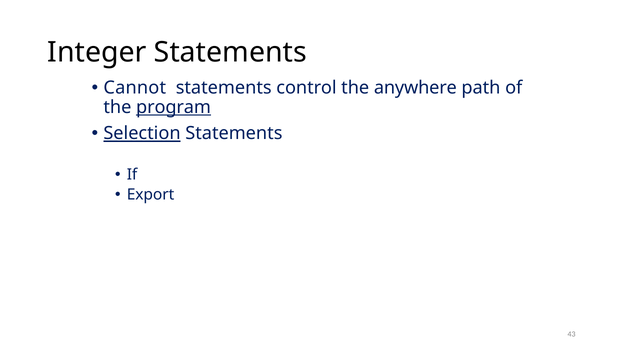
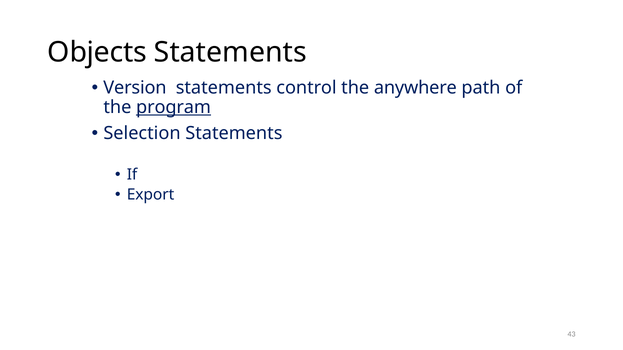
Integer: Integer -> Objects (97, 52)
Cannot: Cannot -> Version (135, 88)
Selection underline: present -> none (142, 134)
